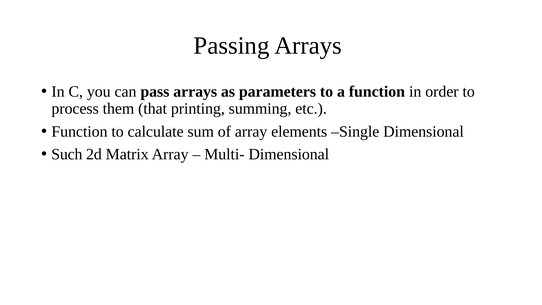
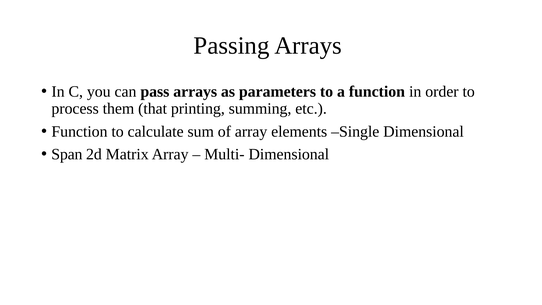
Such: Such -> Span (67, 154)
